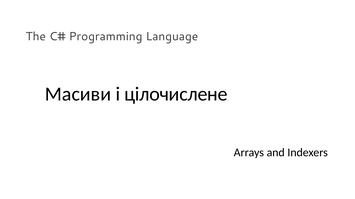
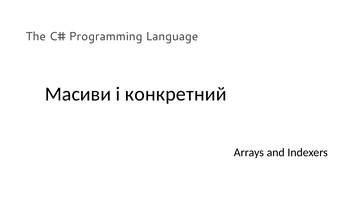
цілочислене: цілочислене -> конкретний (176, 94)
